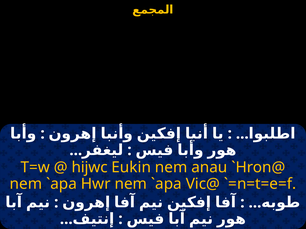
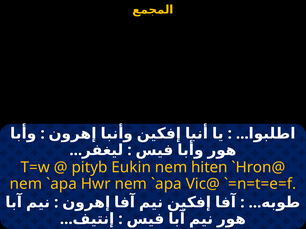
hijwc: hijwc -> pityb (90, 168)
anau: anau -> hiten (209, 168)
